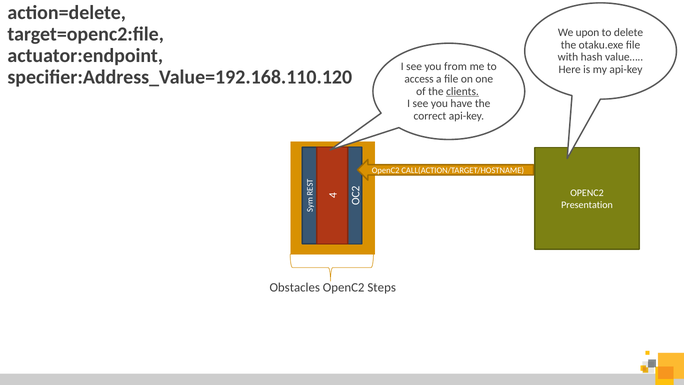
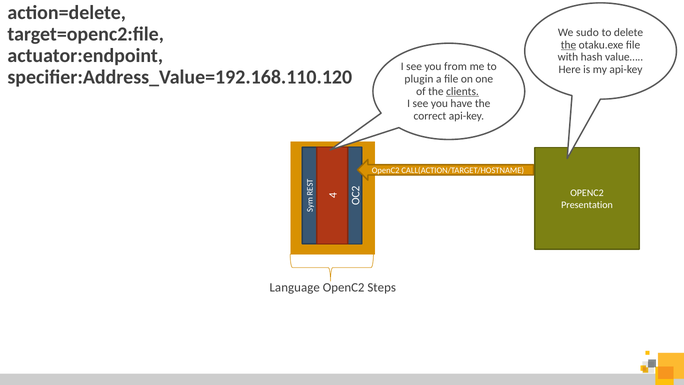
upon: upon -> sudo (587, 32)
the underline: none -> present (568, 45)
access: access -> plugin (419, 79)
Obstacles: Obstacles -> Language (295, 287)
